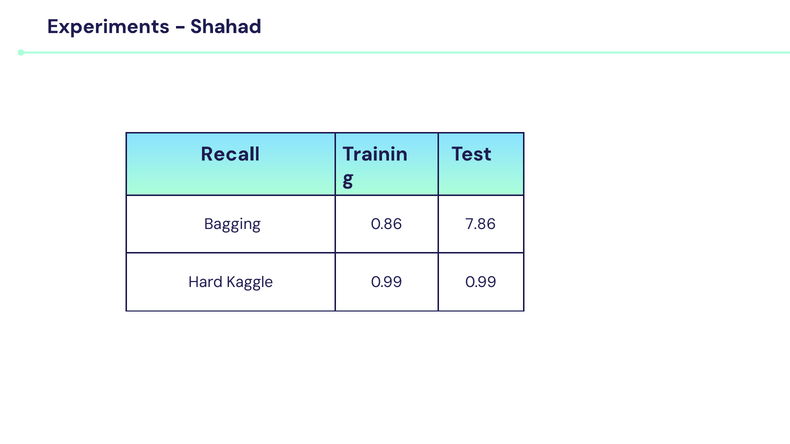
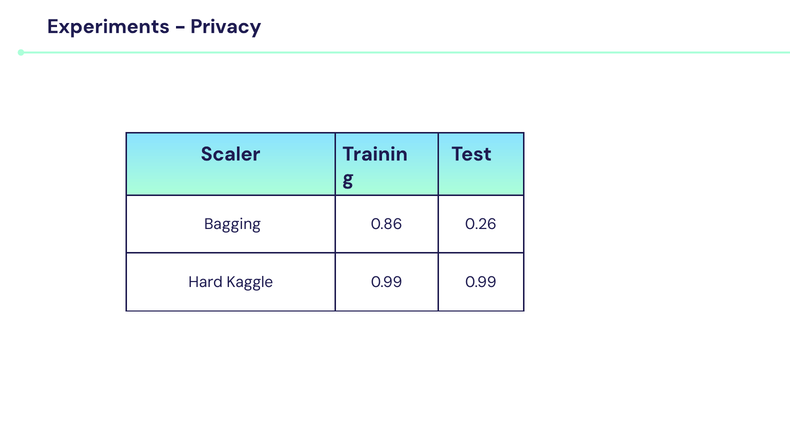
Shahad: Shahad -> Privacy (226, 27)
Recall: Recall -> Scaler (231, 154)
7.86: 7.86 -> 0.26 (481, 224)
